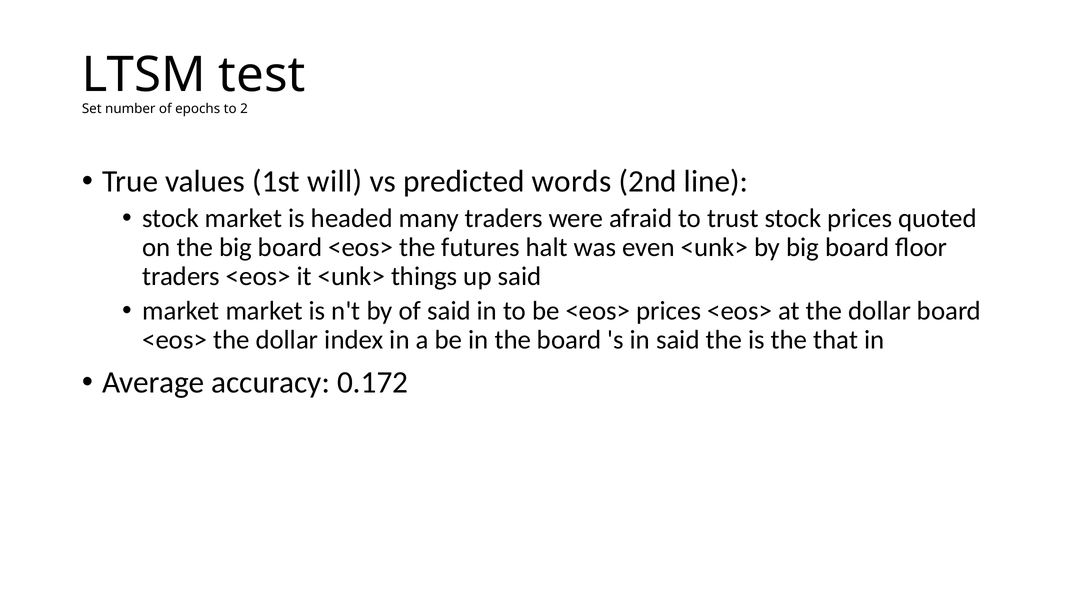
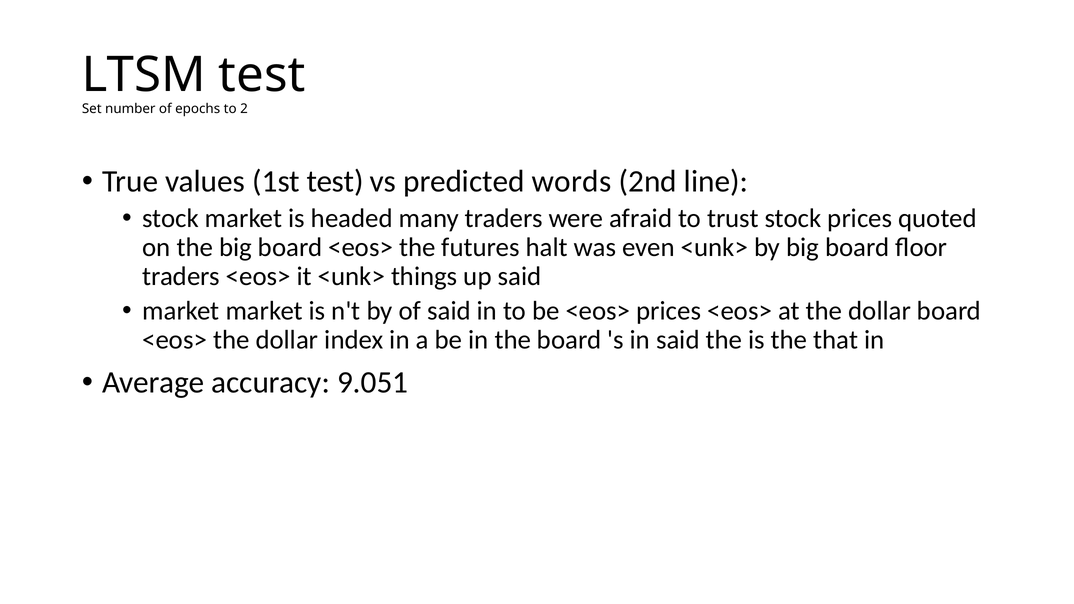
1st will: will -> test (335, 182)
0.172: 0.172 -> 9.051 (373, 383)
